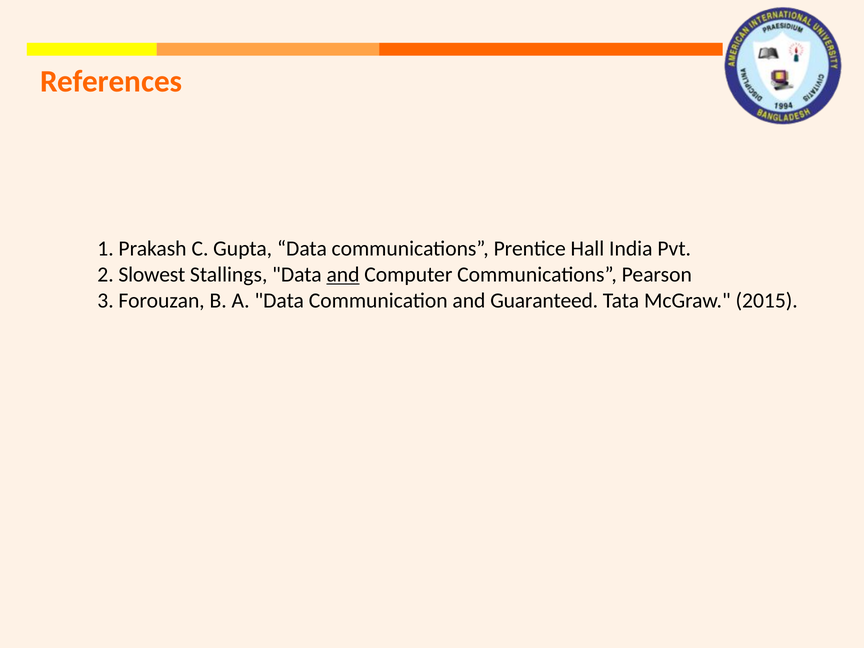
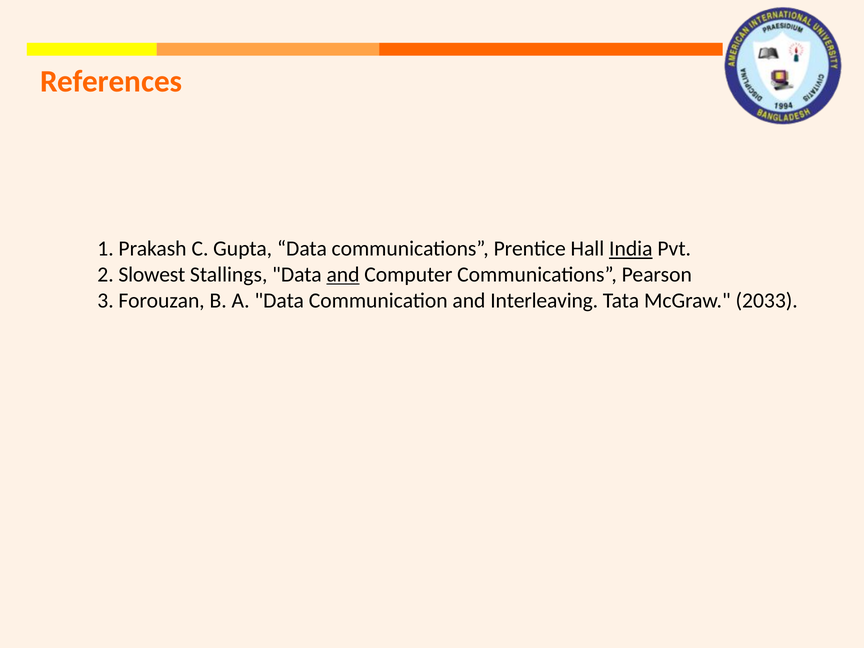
India underline: none -> present (631, 249)
Guaranteed: Guaranteed -> Interleaving (544, 301)
2015: 2015 -> 2033 (767, 301)
